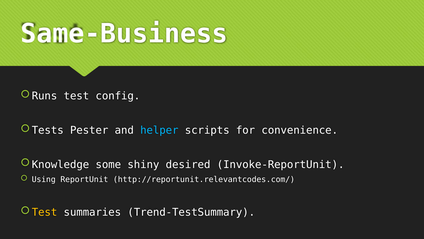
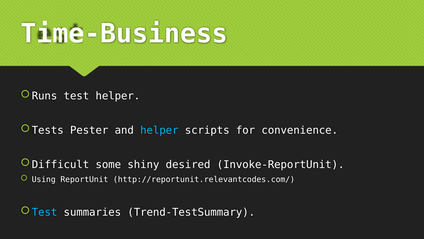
Same-Business: Same-Business -> Time-Business (124, 34)
test config: config -> helper (118, 96)
Knowledge: Knowledge -> Difficult (60, 164)
Test colour: yellow -> light blue (45, 212)
